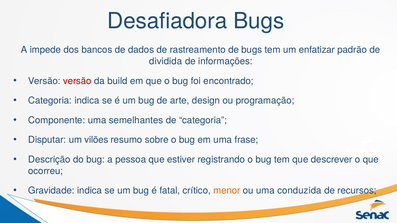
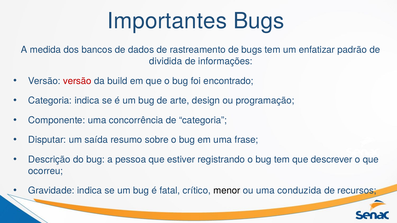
Desafiadora: Desafiadora -> Importantes (167, 21)
impede: impede -> medida (45, 50)
semelhantes: semelhantes -> concorrência (136, 120)
vilões: vilões -> saída (96, 140)
menor colour: orange -> black (227, 191)
